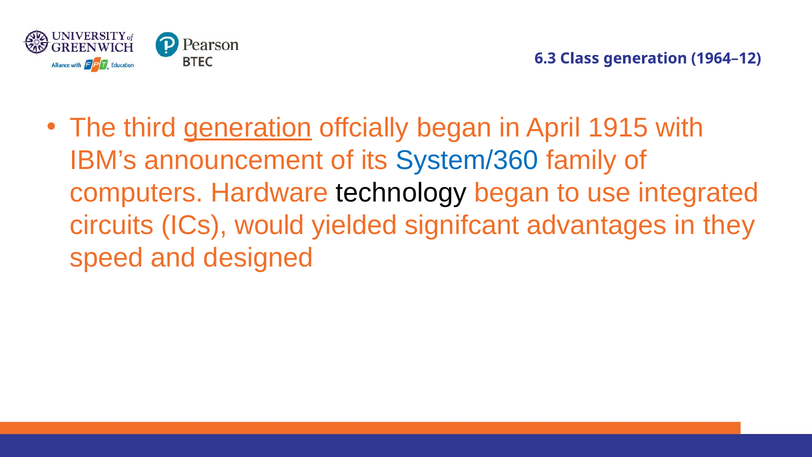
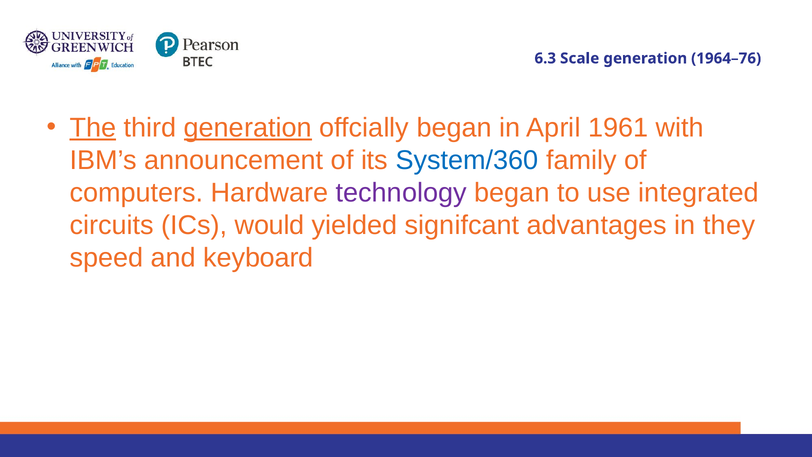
Class: Class -> Scale (580, 58)
1964–12: 1964–12 -> 1964–76 (726, 58)
The underline: none -> present (93, 128)
1915: 1915 -> 1961 (618, 128)
technology colour: black -> purple (401, 193)
designed: designed -> keyboard (259, 258)
